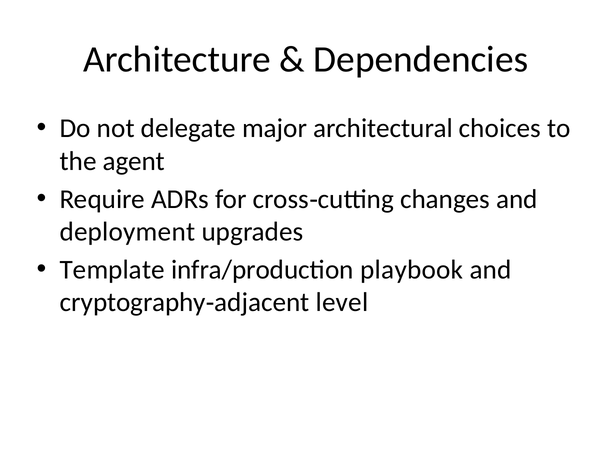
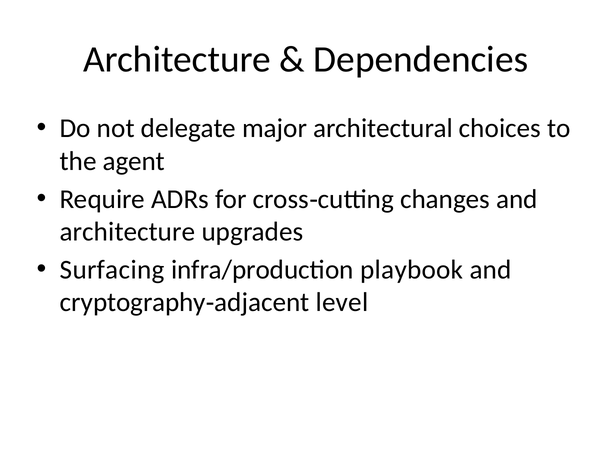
deployment: deployment -> architecture (128, 232)
Template: Template -> Surfacing (112, 270)
